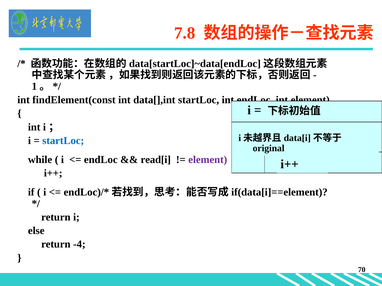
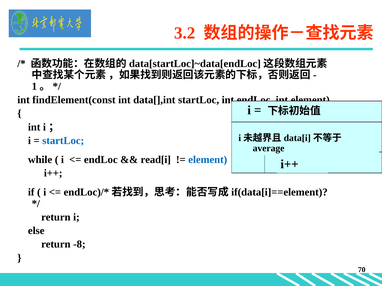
7.8: 7.8 -> 3.2 (185, 33)
original: original -> average (269, 149)
element colour: purple -> blue (208, 160)
-4: -4 -> -8 (79, 245)
